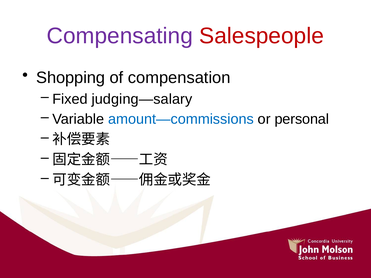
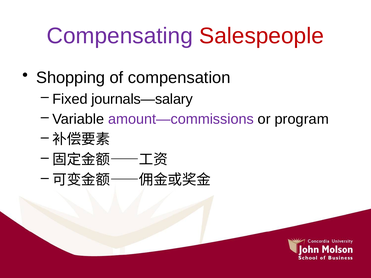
judging—salary: judging—salary -> journals—salary (142, 99)
amount—commissions colour: blue -> purple (181, 119)
personal: personal -> program (302, 119)
